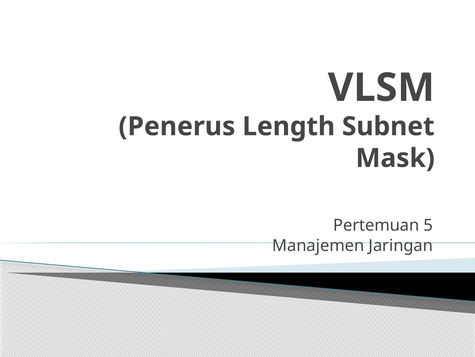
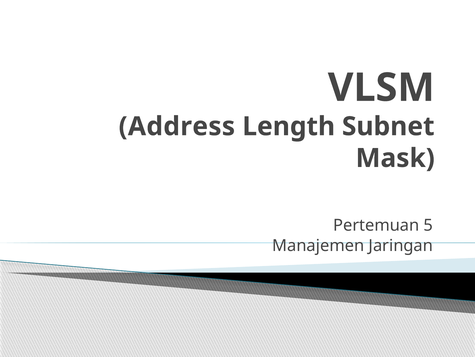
Penerus: Penerus -> Address (177, 126)
